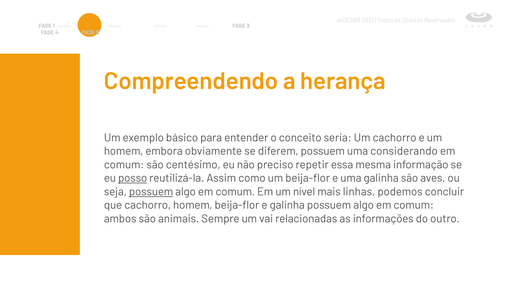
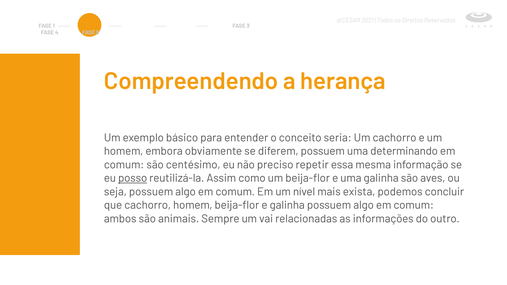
considerando: considerando -> determinando (404, 151)
possuem underline: present -> none (151, 192)
linhas: linhas -> exista (359, 192)
